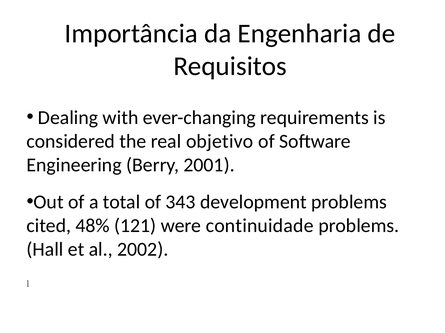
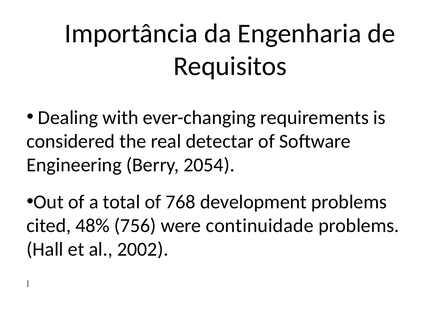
objetivo: objetivo -> detectar (220, 142)
2001: 2001 -> 2054 (209, 165)
343: 343 -> 768 (181, 202)
121: 121 -> 756 (135, 226)
